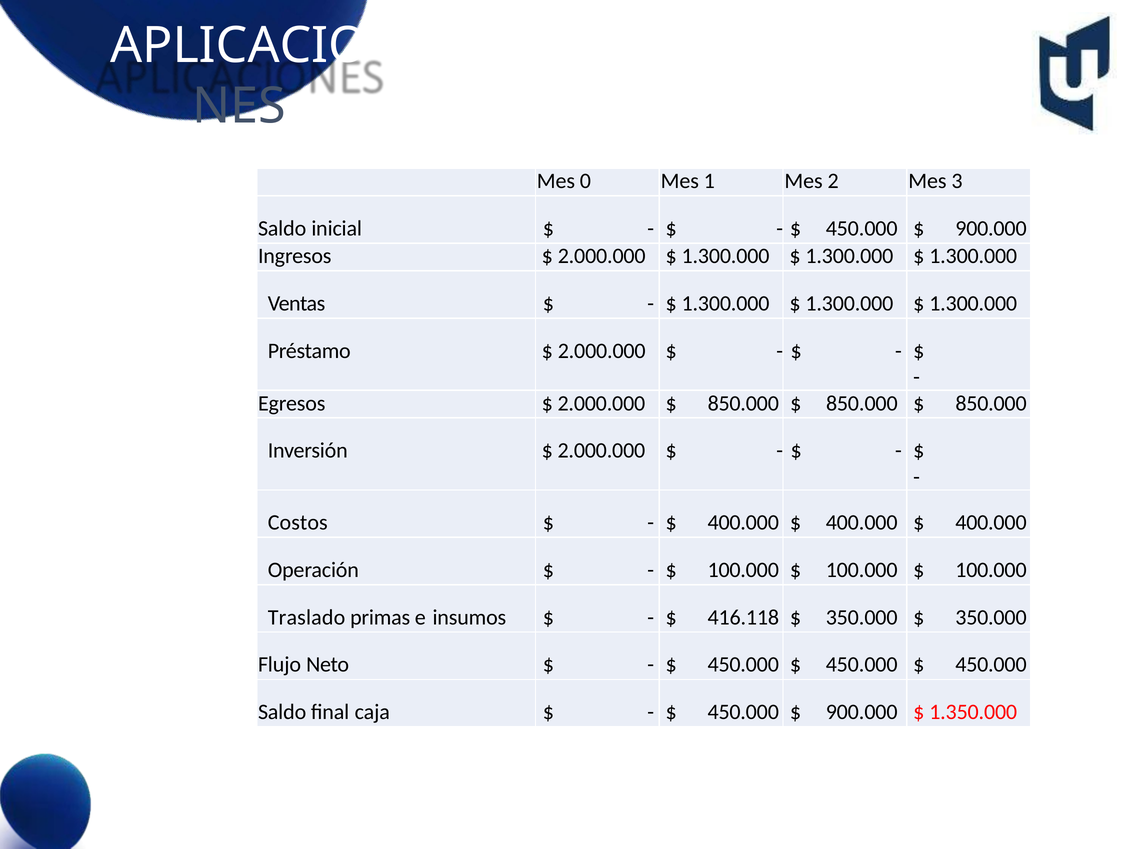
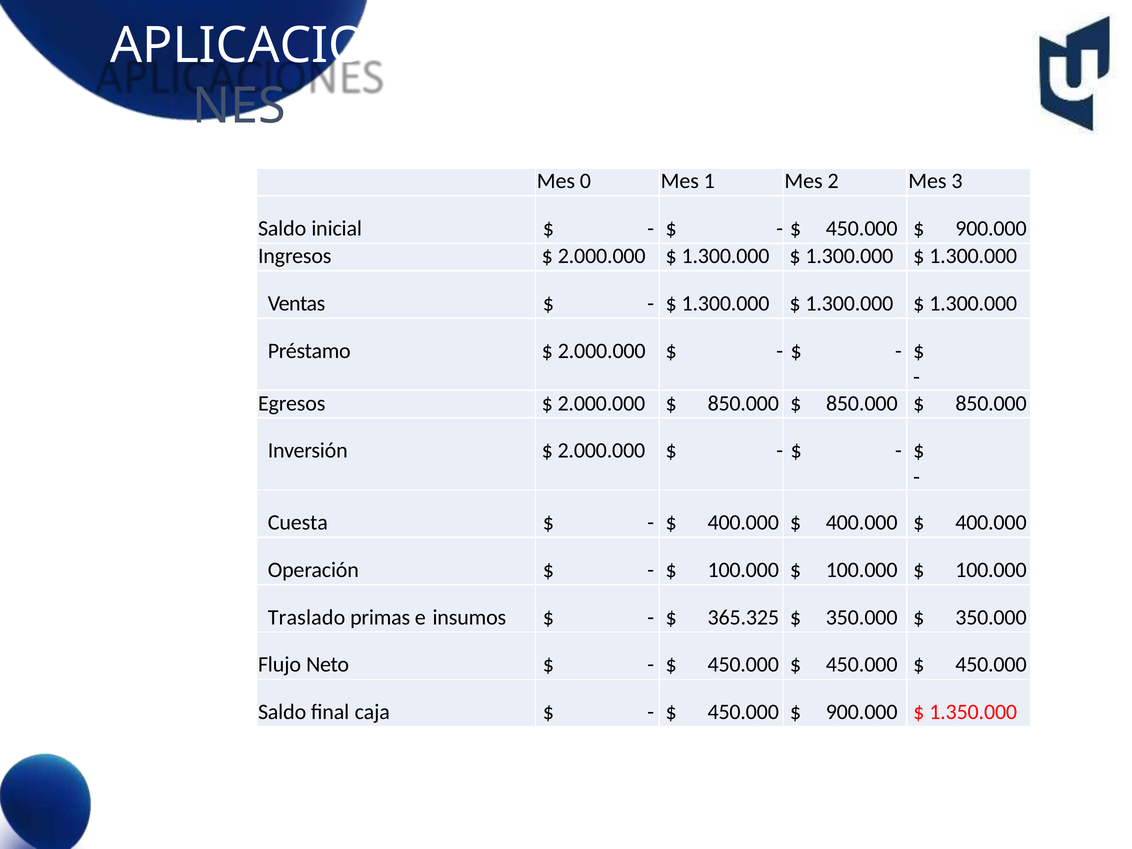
Costos: Costos -> Cuesta (298, 523)
416.118: 416.118 -> 365.325 (743, 617)
